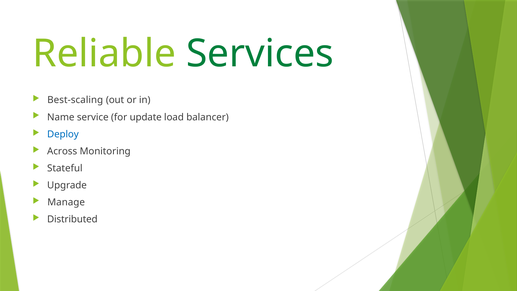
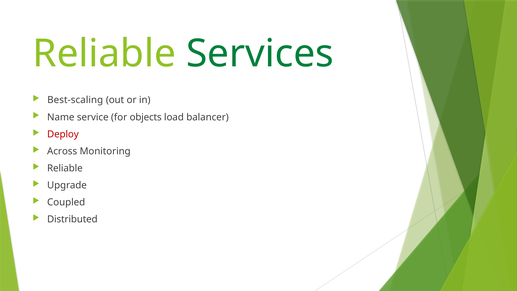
update: update -> objects (146, 117)
Deploy colour: blue -> red (63, 134)
Stateful: Stateful -> Reliable (65, 168)
Manage: Manage -> Coupled (66, 202)
